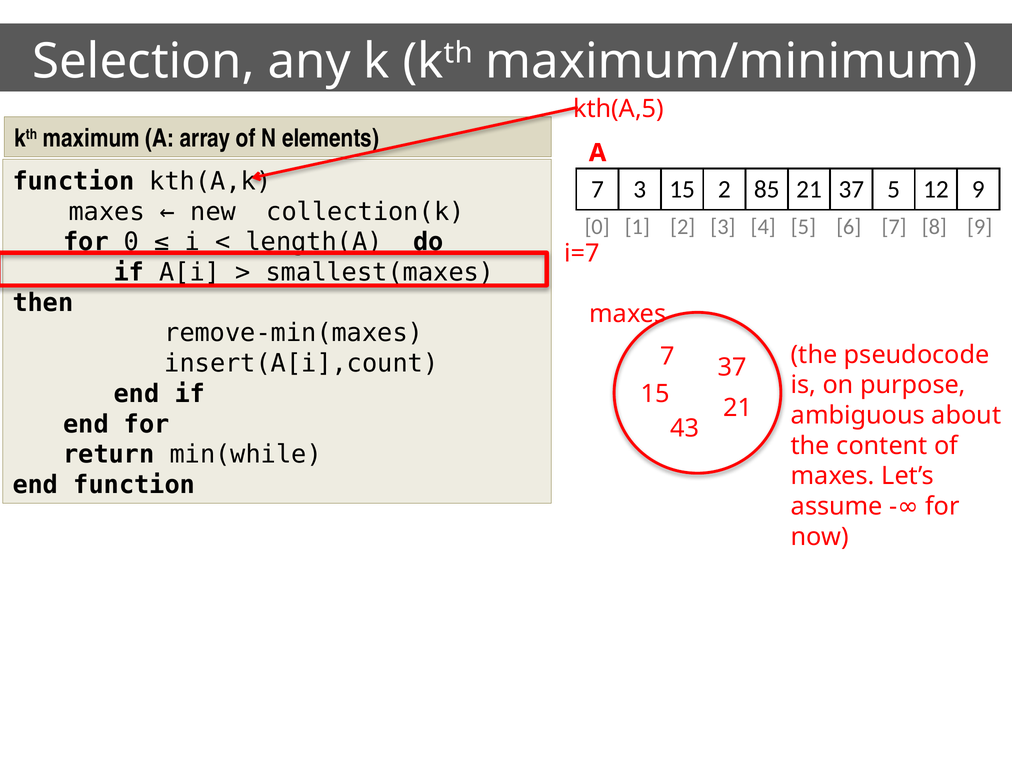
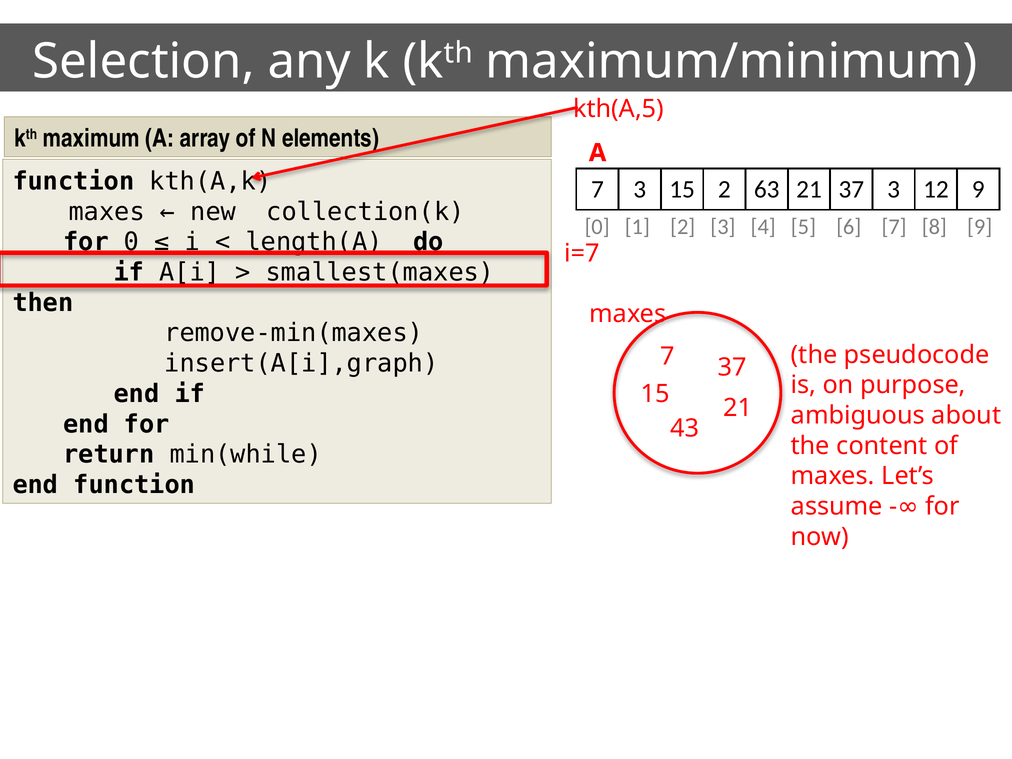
85: 85 -> 63 (767, 189)
37 5: 5 -> 3 (894, 189)
insert(A[i],count: insert(A[i],count -> insert(A[i],graph (301, 364)
